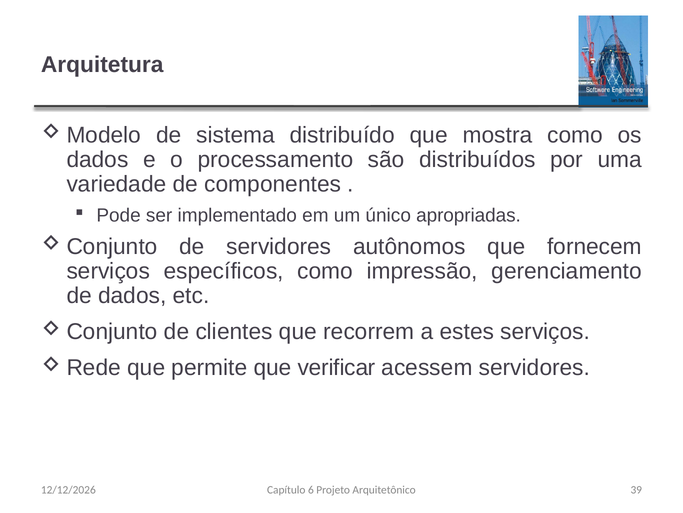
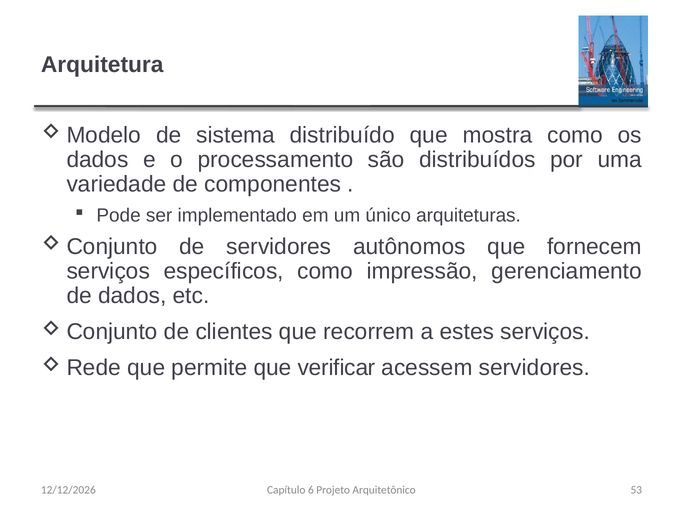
apropriadas: apropriadas -> arquiteturas (468, 215)
39: 39 -> 53 (636, 489)
